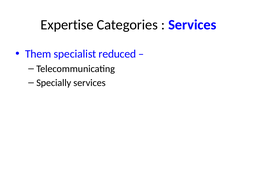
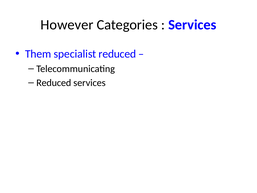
Expertise: Expertise -> However (67, 25)
Specially: Specially -> Reduced (54, 83)
